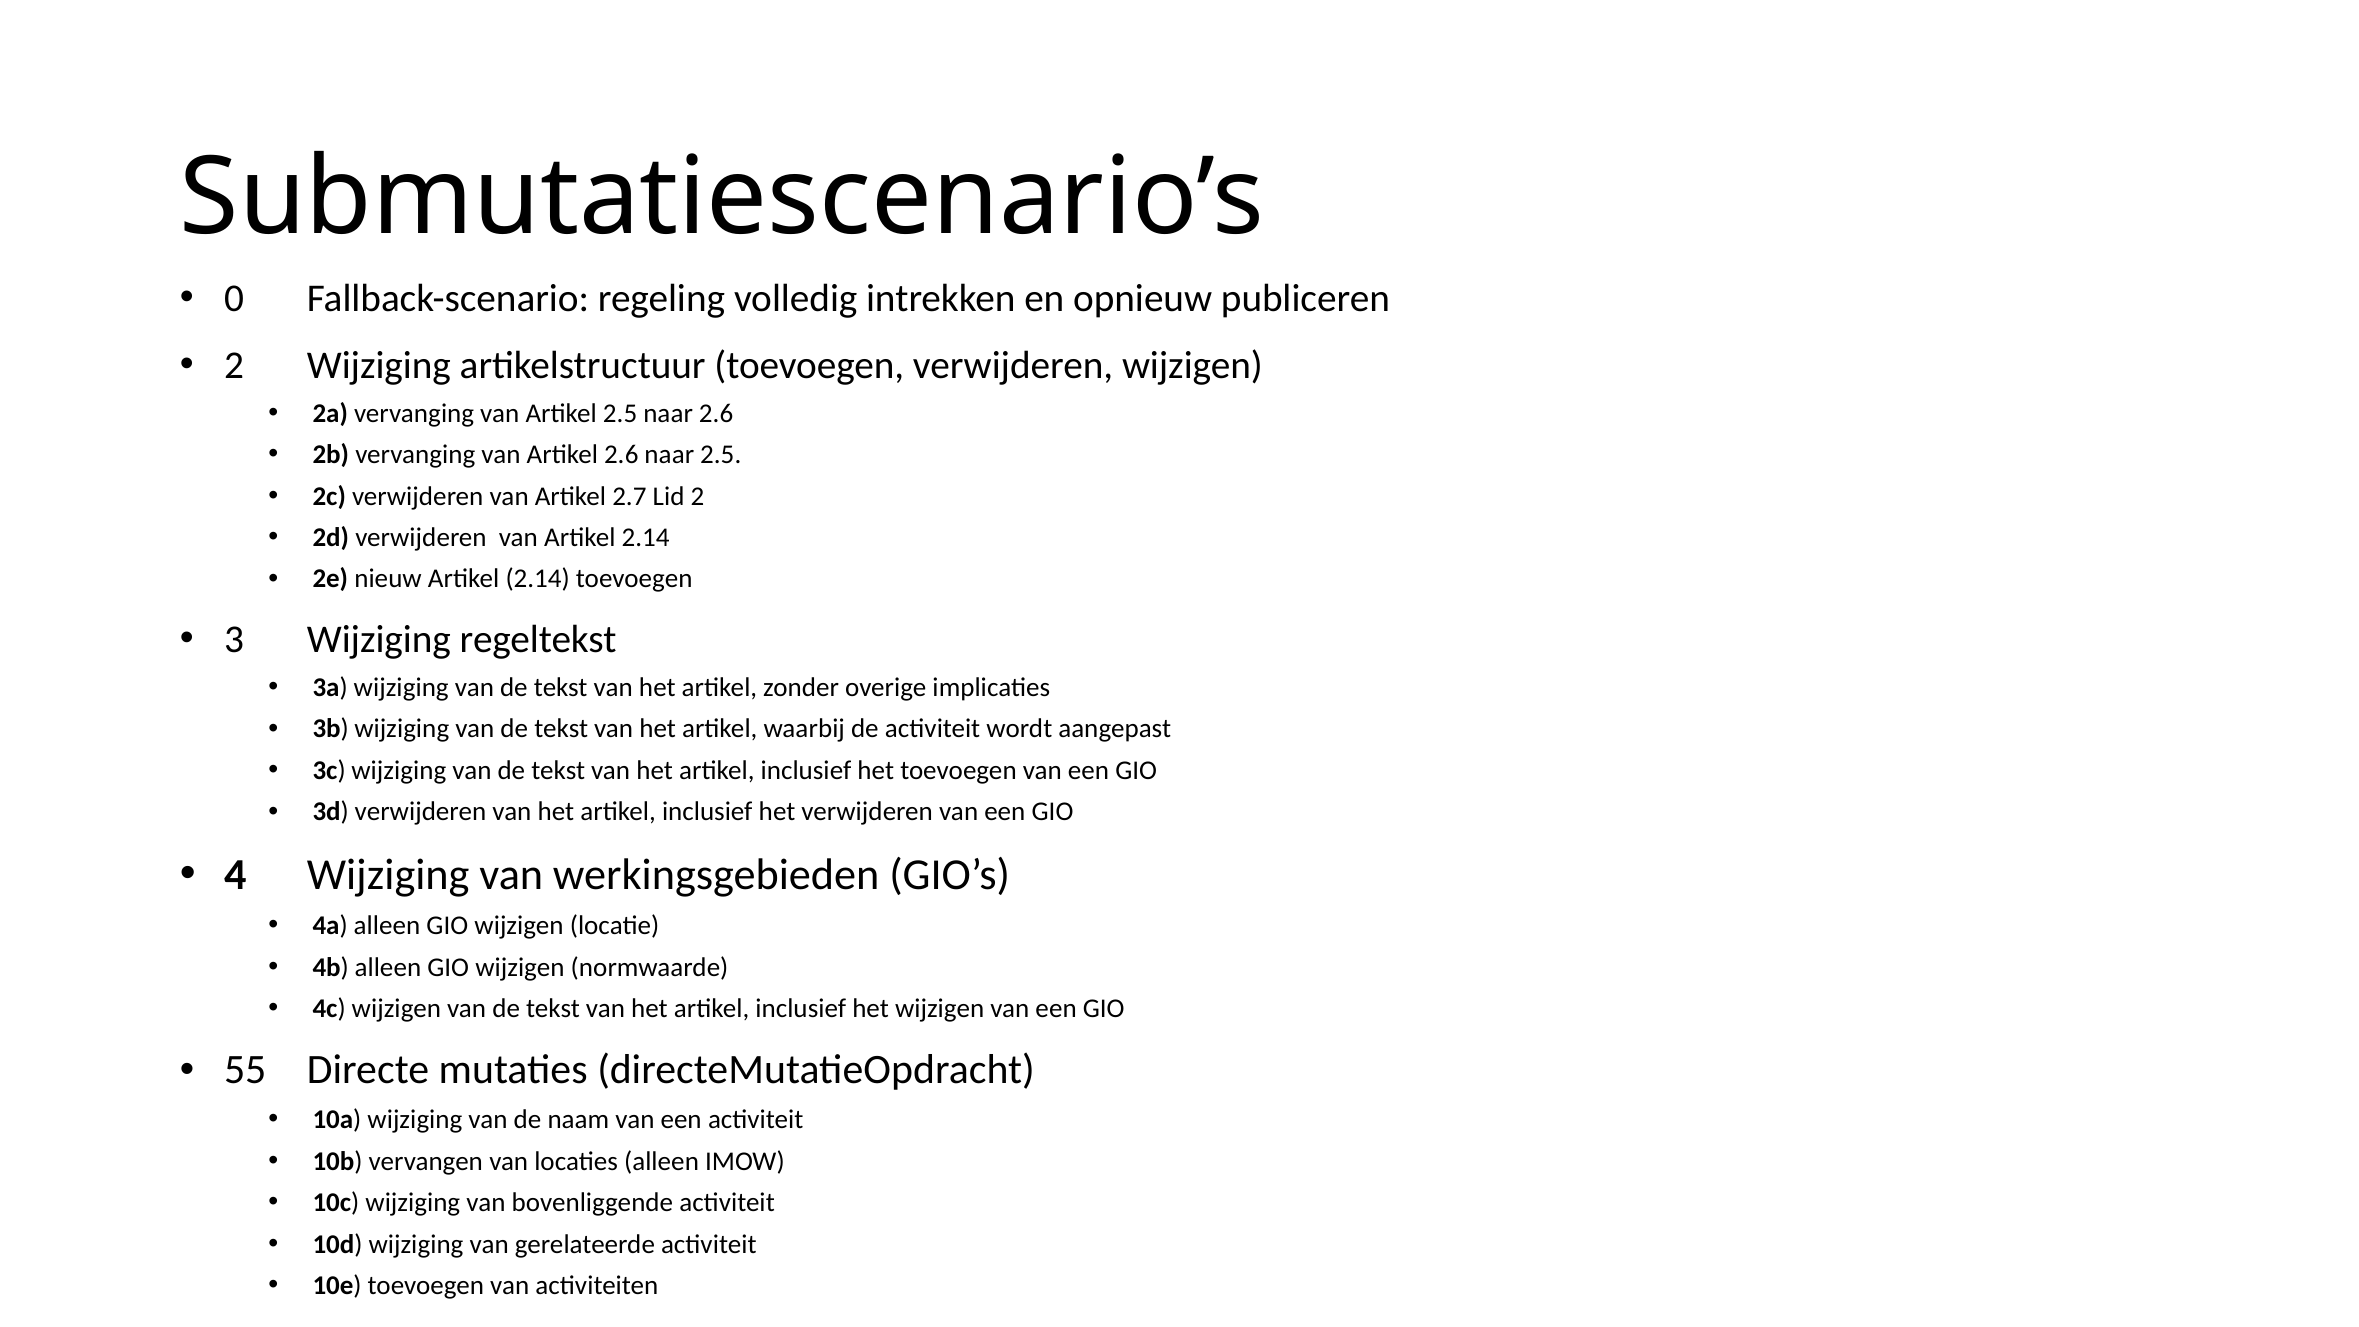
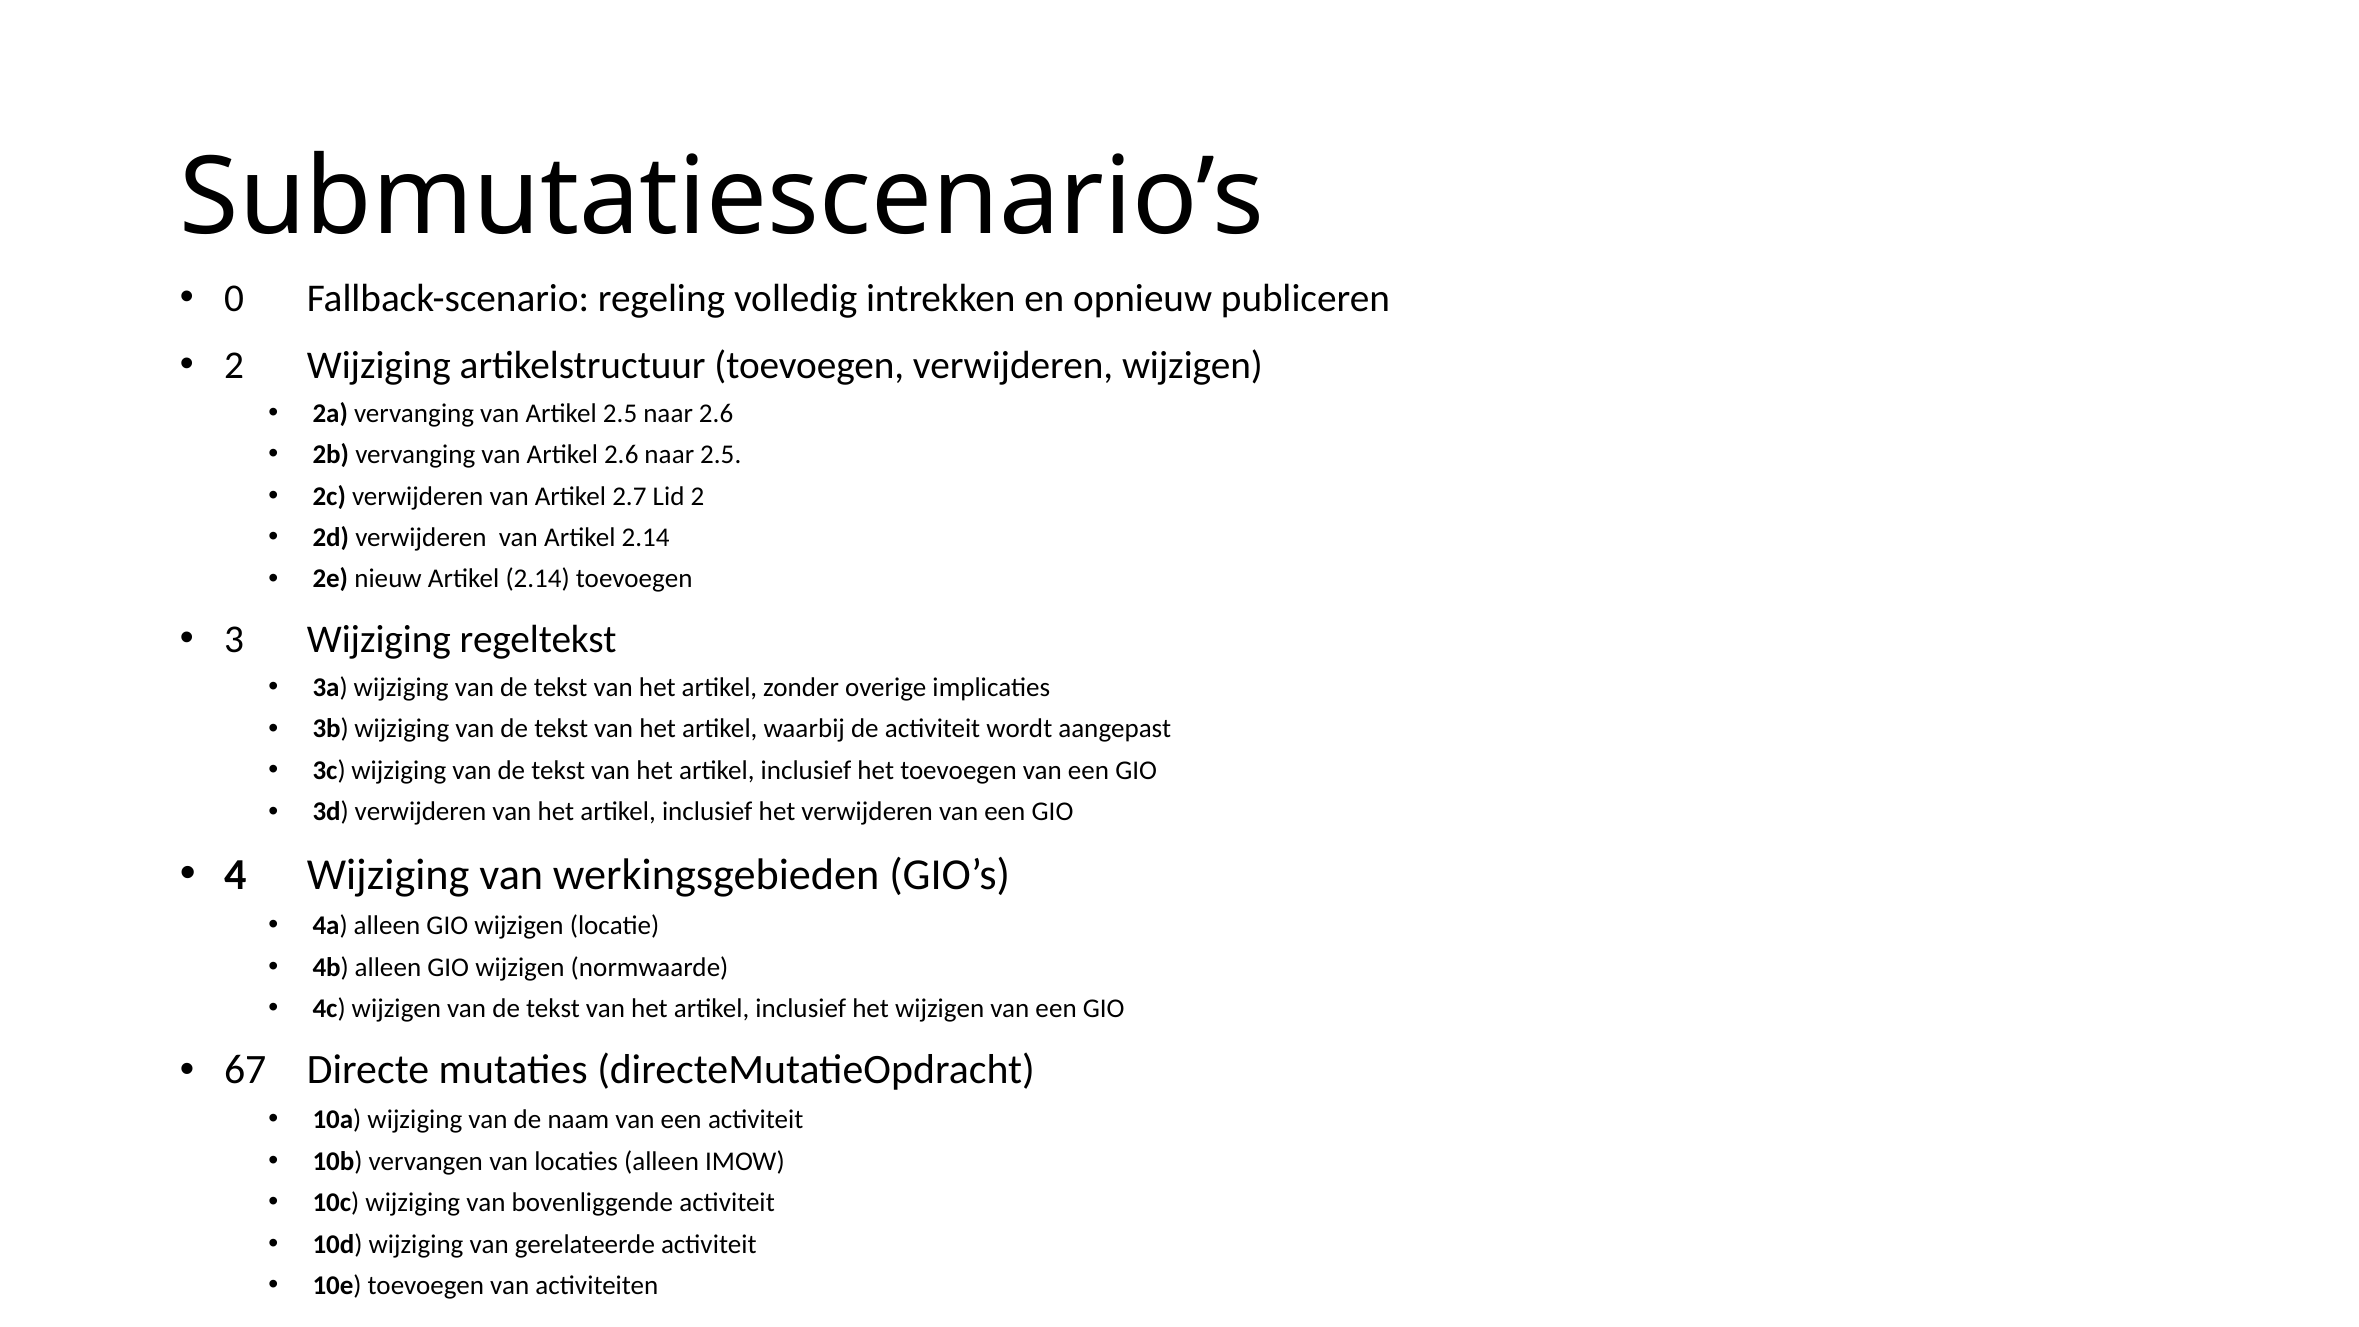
55: 55 -> 67 (245, 1070)
